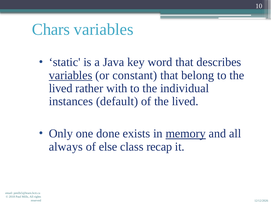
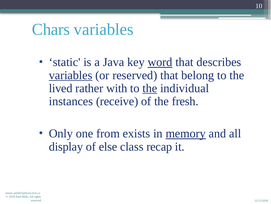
word underline: none -> present (160, 62)
or constant: constant -> reserved (135, 75)
the underline: none -> present (150, 88)
default: default -> receive (117, 101)
of the lived: lived -> fresh (185, 101)
done: done -> from (108, 133)
always: always -> display (66, 146)
